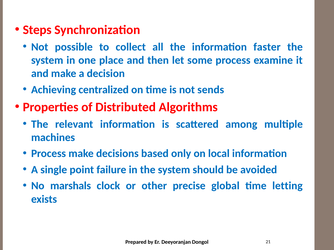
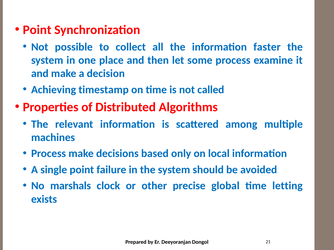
Steps: Steps -> Point (37, 30)
centralized: centralized -> timestamp (104, 90)
sends: sends -> called (211, 90)
